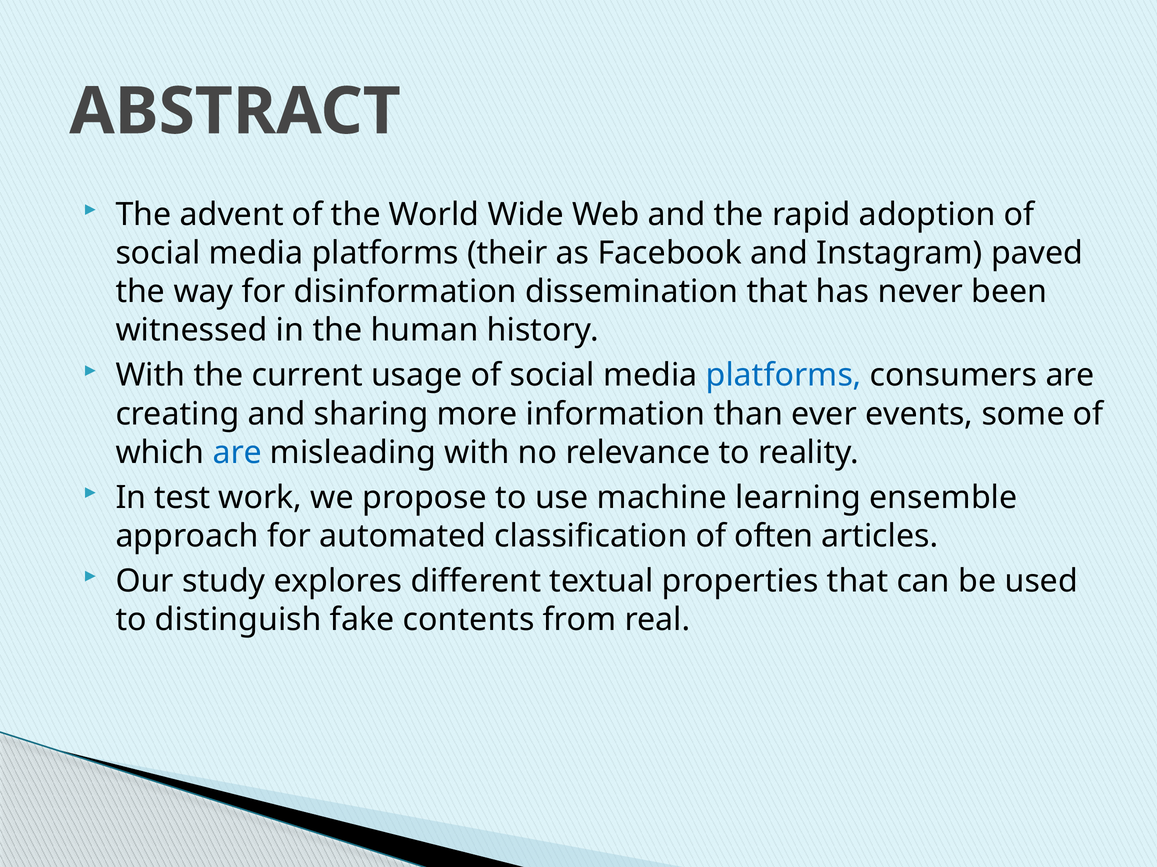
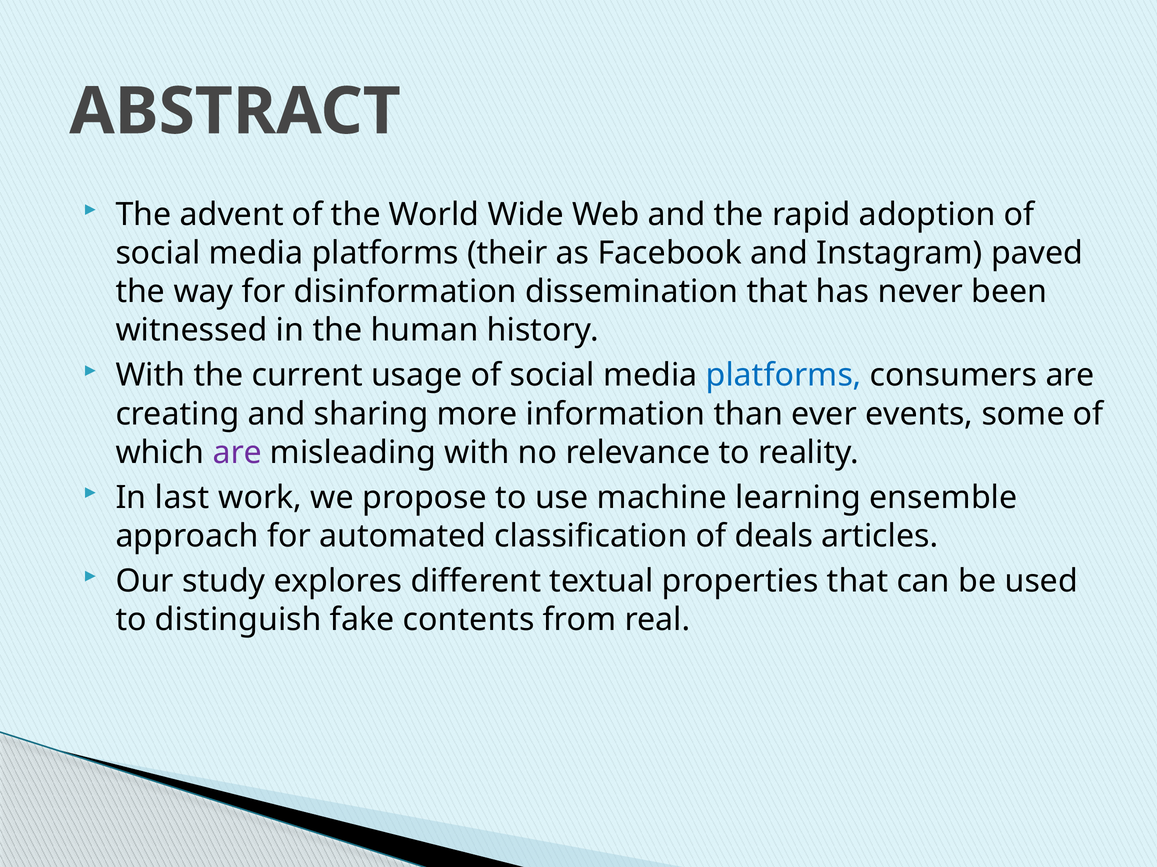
are colour: blue -> purple (237, 453)
test: test -> last (182, 498)
often: often -> deals (774, 537)
